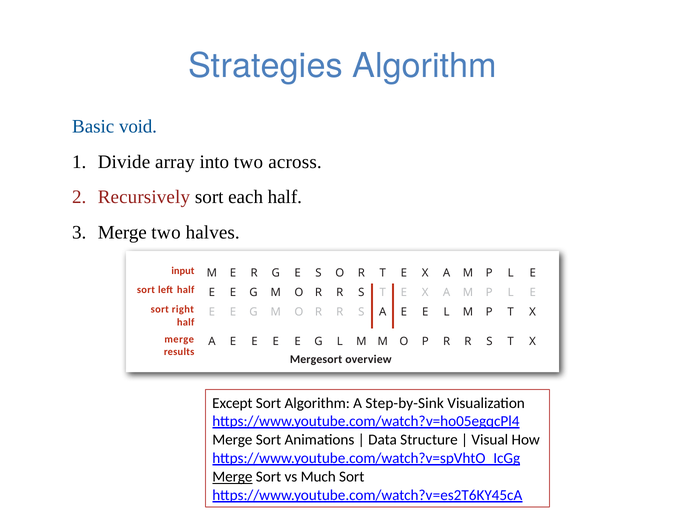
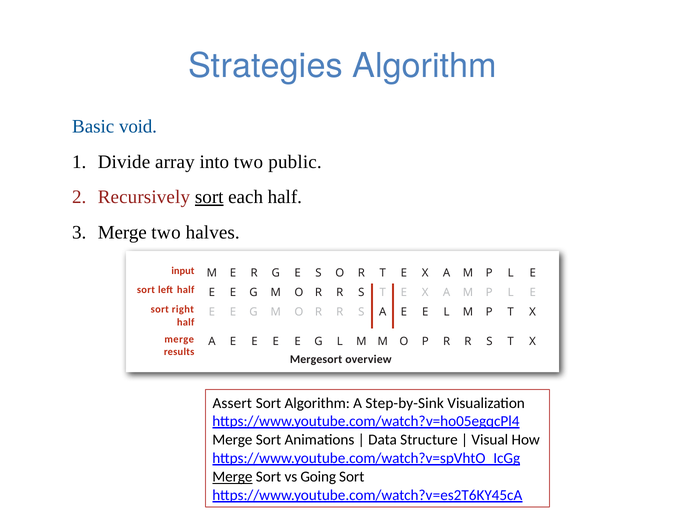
across: across -> public (295, 162)
sort underline: none -> present (209, 197)
Except: Except -> Assert (232, 403)
Much: Much -> Going (318, 477)
